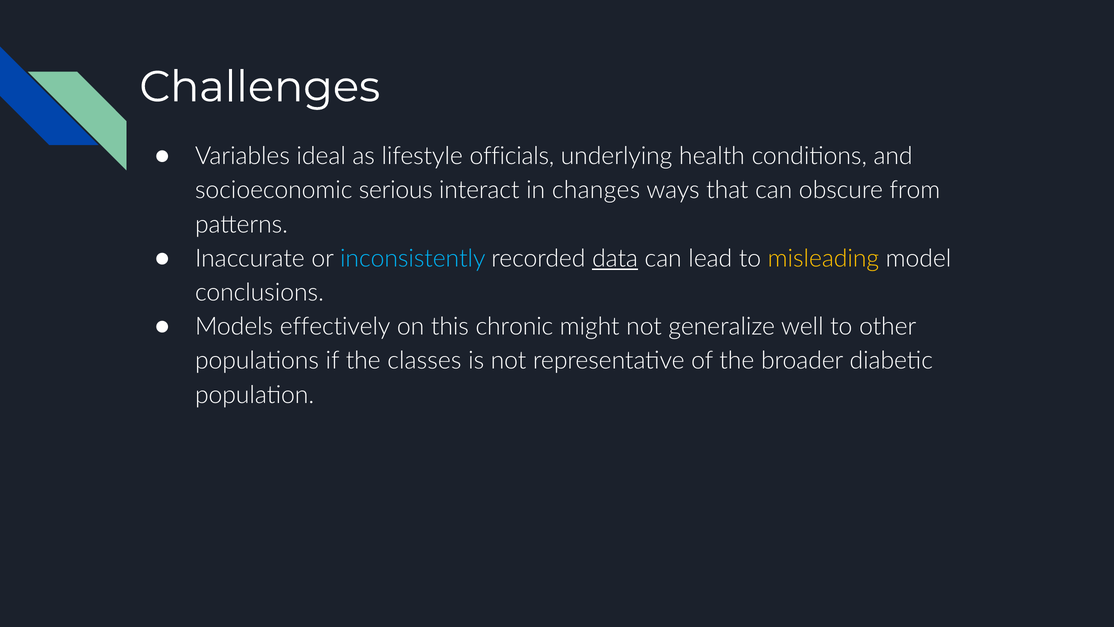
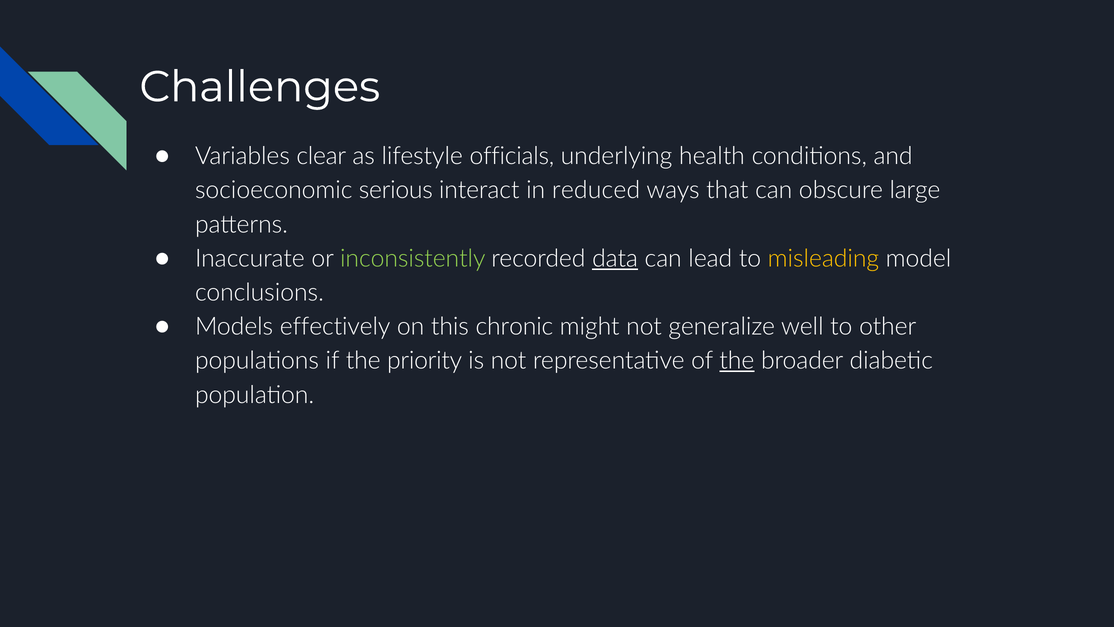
ideal: ideal -> clear (321, 156)
changes: changes -> reduced (596, 190)
from: from -> large (915, 190)
inconsistently colour: light blue -> light green (413, 258)
classes: classes -> priority (425, 361)
the underline: none -> present (737, 361)
